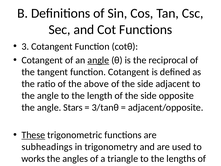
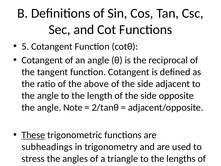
3: 3 -> 5 (25, 46)
angle underline: present -> none (98, 60)
Stars: Stars -> Note (73, 107)
3/tanθ: 3/tanθ -> 2/tanθ (105, 107)
works: works -> stress (33, 158)
